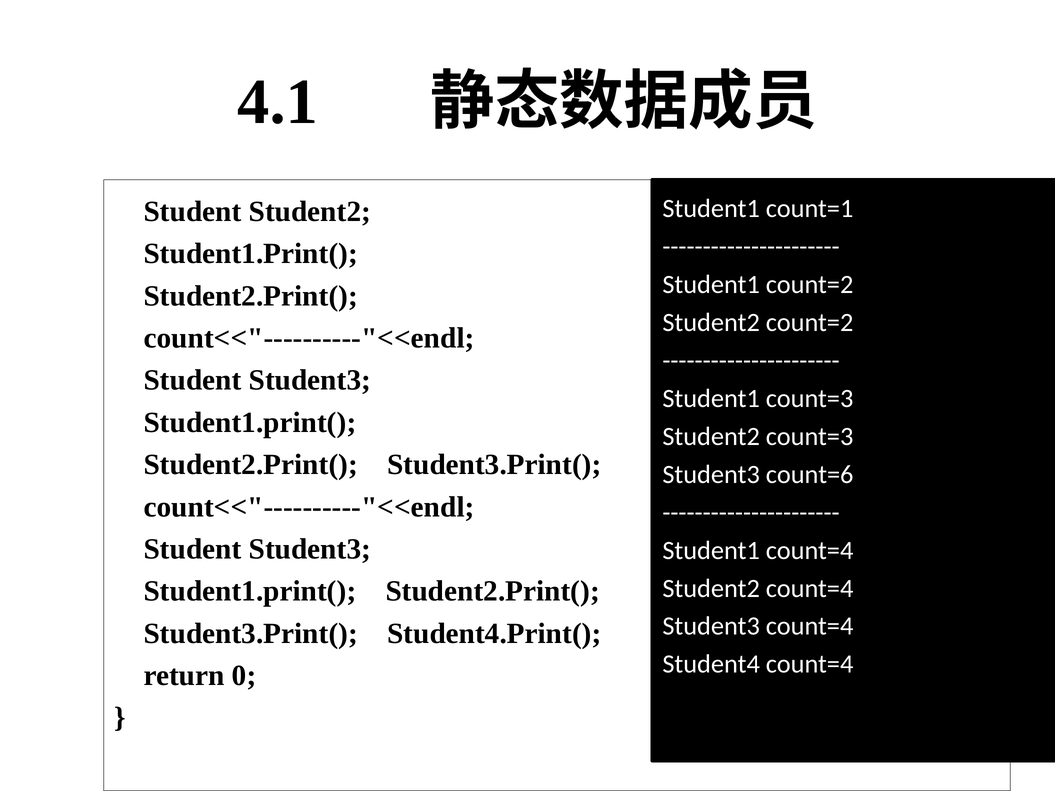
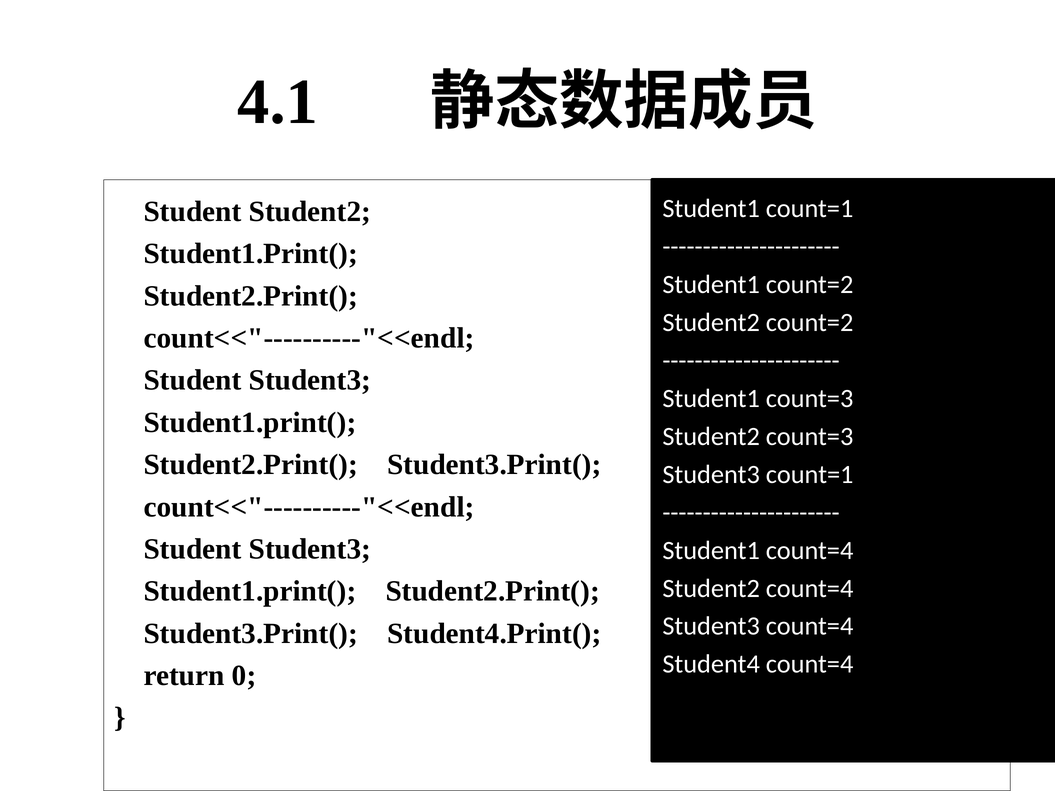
Student3 count=6: count=6 -> count=1 (810, 475)
